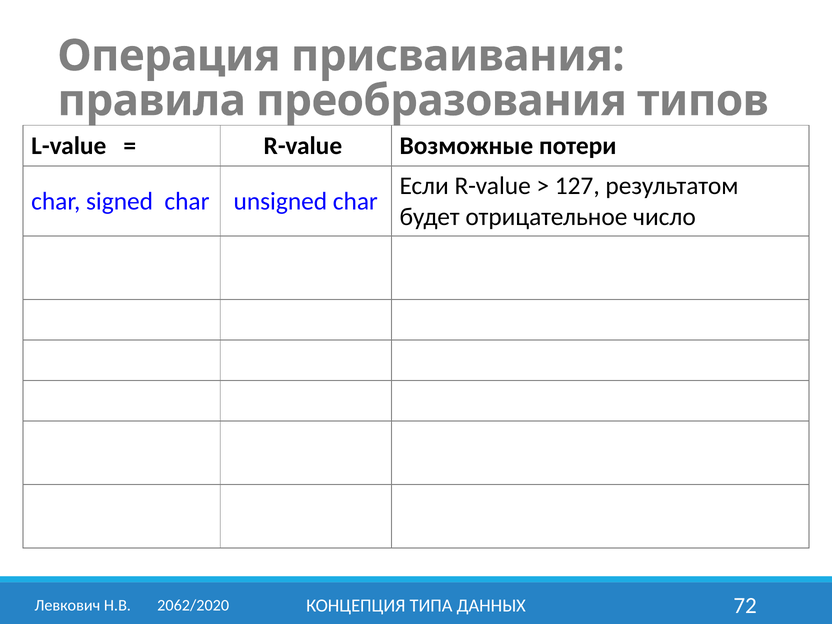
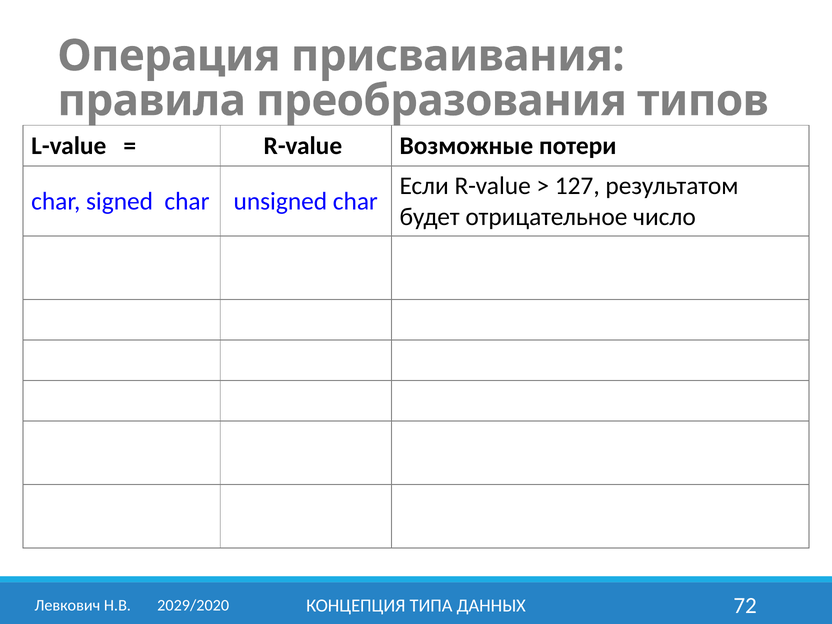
2062/2020: 2062/2020 -> 2029/2020 (193, 605)
